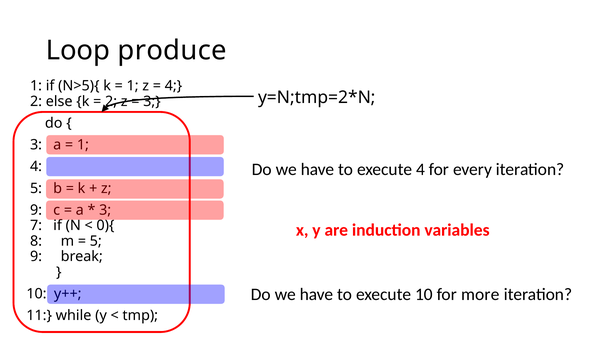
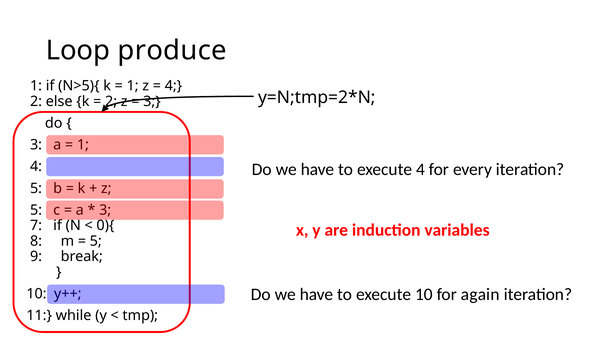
9: 9 -> 5 (36, 210)
more: more -> again (480, 294)
